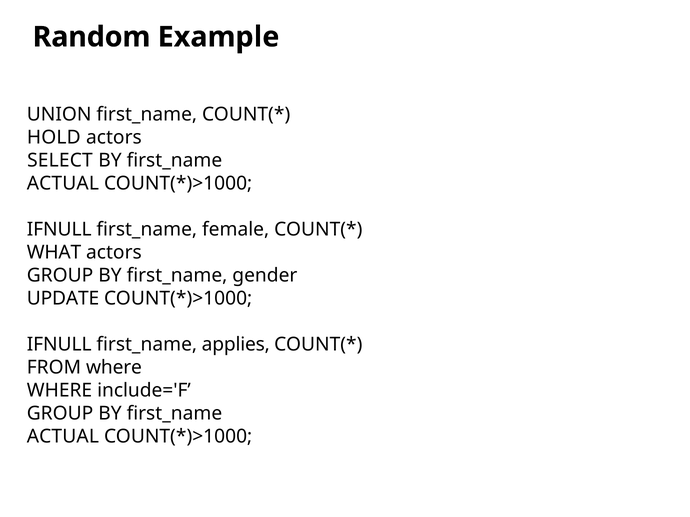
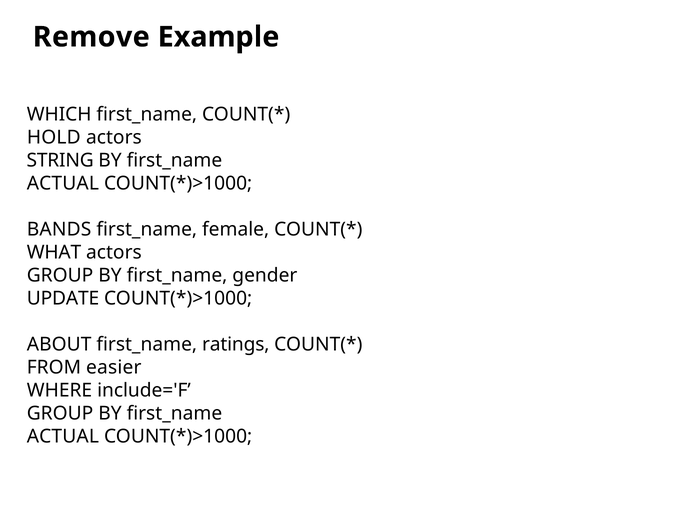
Random: Random -> Remove (91, 37)
UNION: UNION -> WHICH (59, 115)
SELECT: SELECT -> STRING (60, 161)
IFNULL: IFNULL -> BANDS (59, 230)
IFNULL: IFNULL -> ABOUT (59, 345)
applies: applies -> ratings (236, 345)
FROM where: where -> easier (114, 368)
